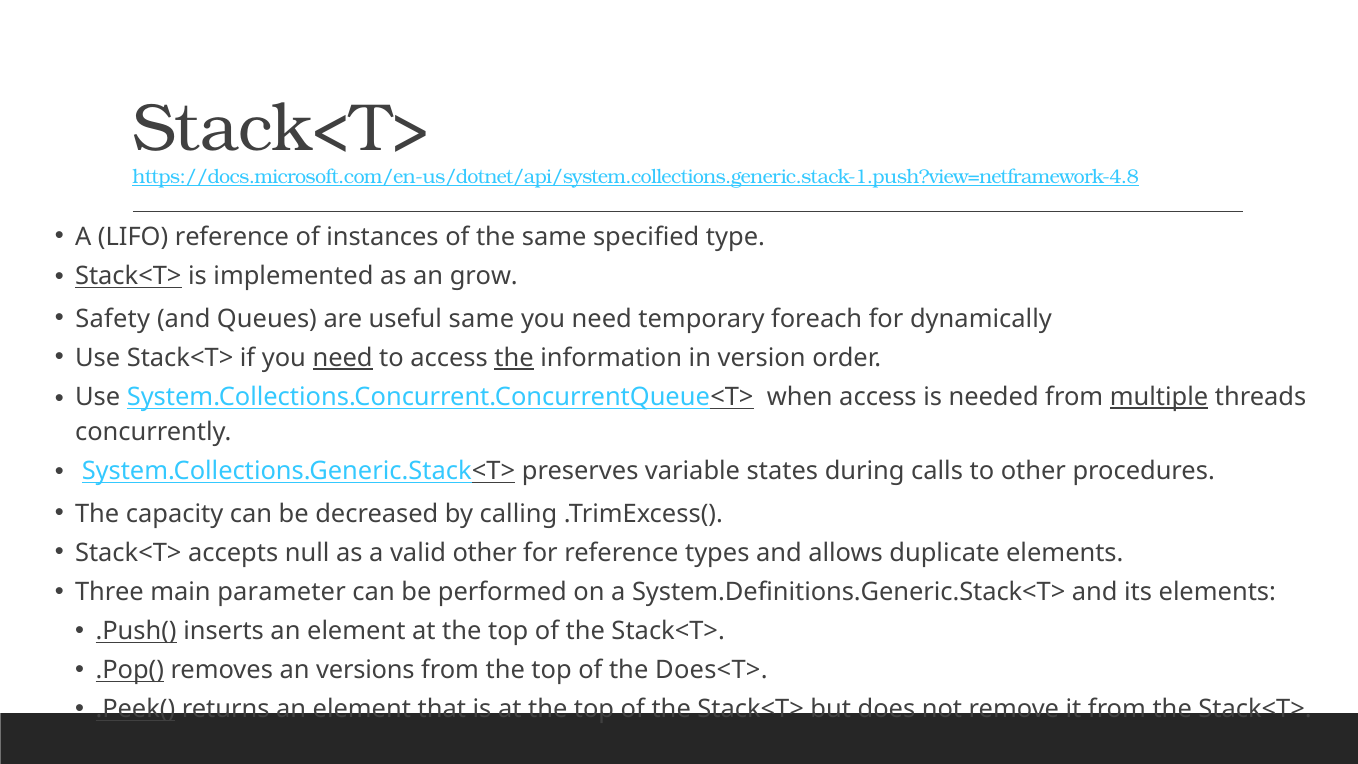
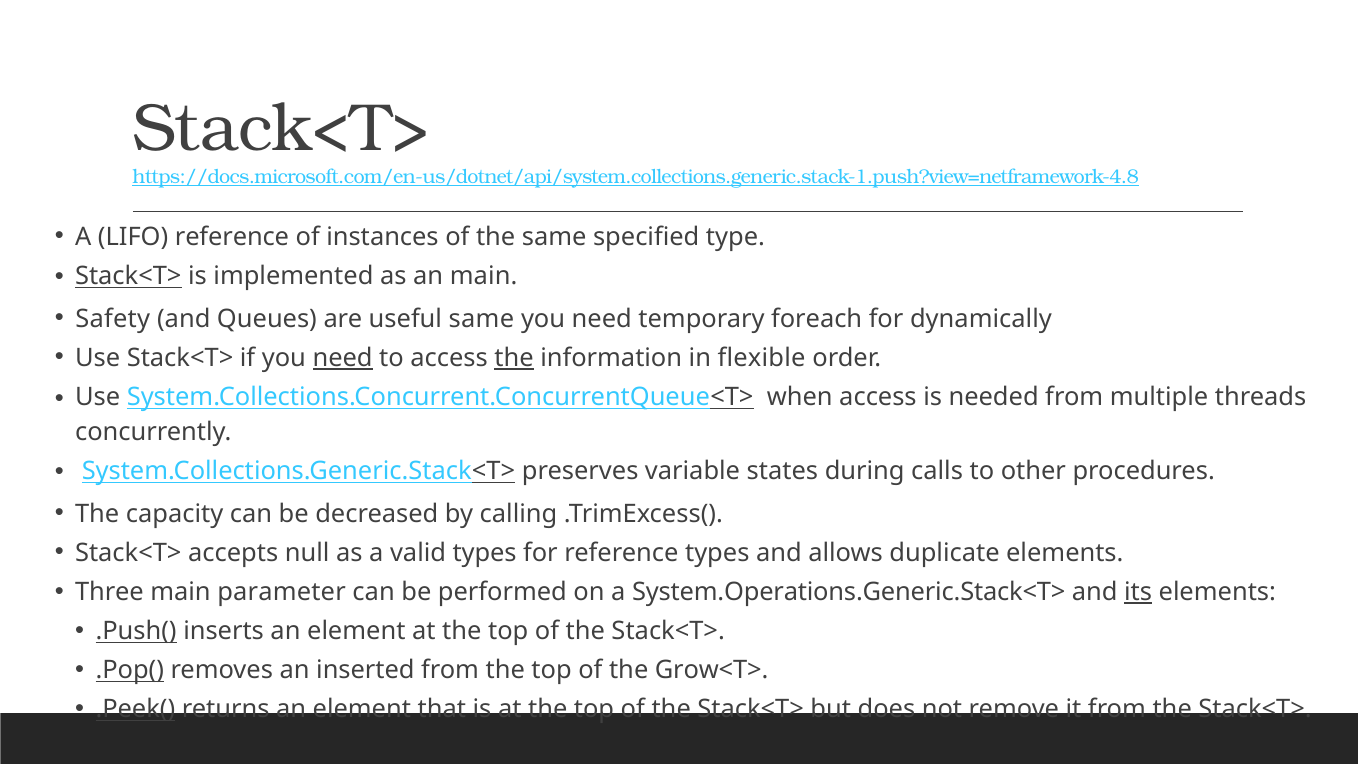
an grow: grow -> main (484, 276)
version: version -> flexible (762, 358)
multiple underline: present -> none (1159, 397)
valid other: other -> types (485, 553)
System.Definitions.Generic.Stack<T>: System.Definitions.Generic.Stack<T> -> System.Operations.Generic.Stack<T> (849, 592)
its underline: none -> present (1138, 592)
versions: versions -> inserted (365, 670)
Does<T>: Does<T> -> Grow<T> (712, 670)
